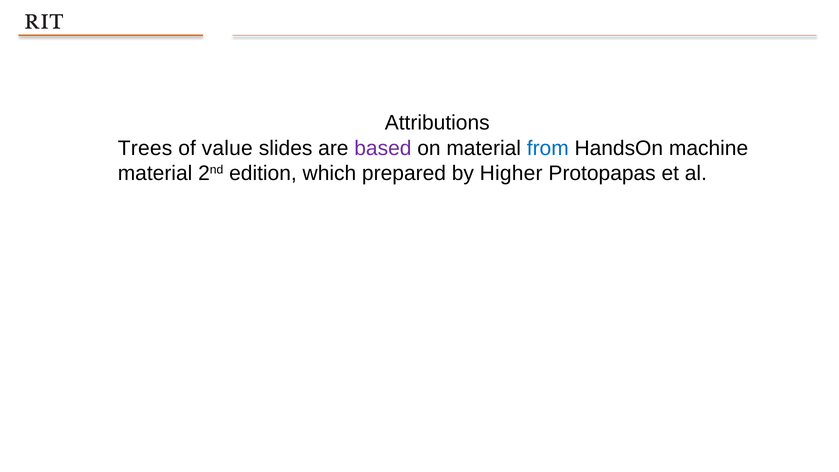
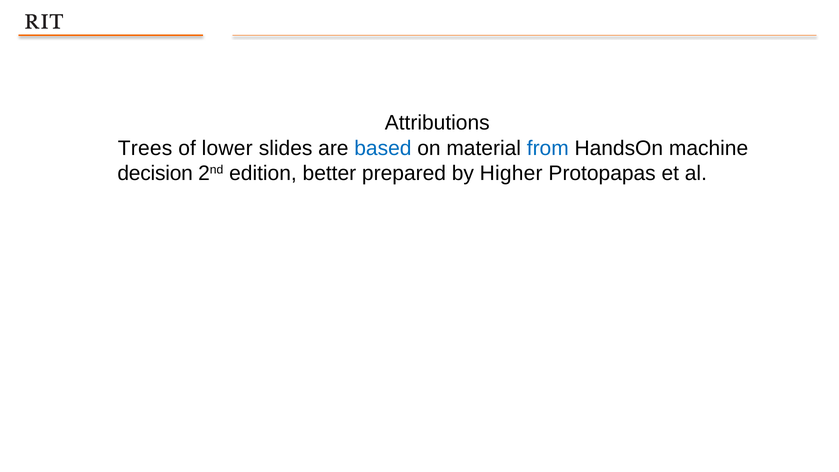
value: value -> lower (227, 148)
based colour: purple -> blue (383, 148)
material: material -> decision (155, 173)
which: which -> better (329, 173)
